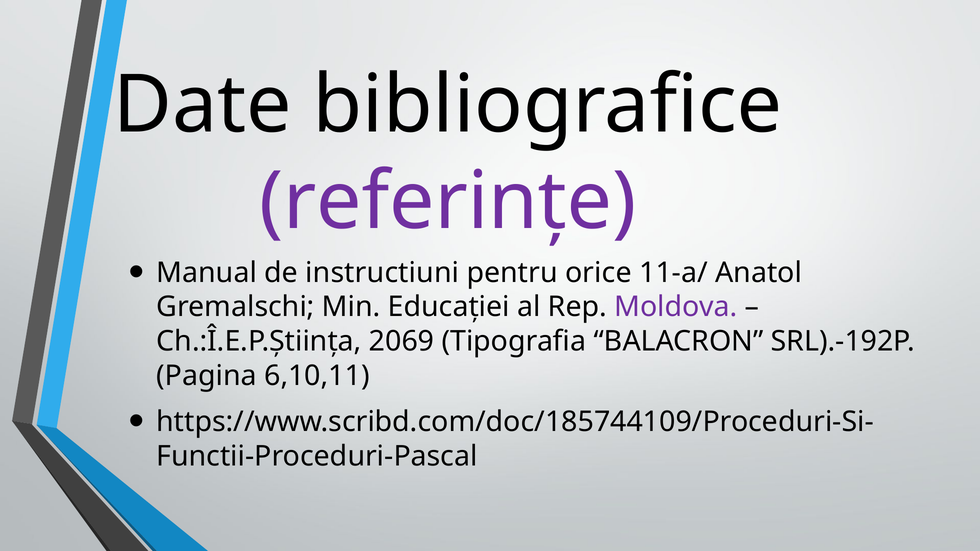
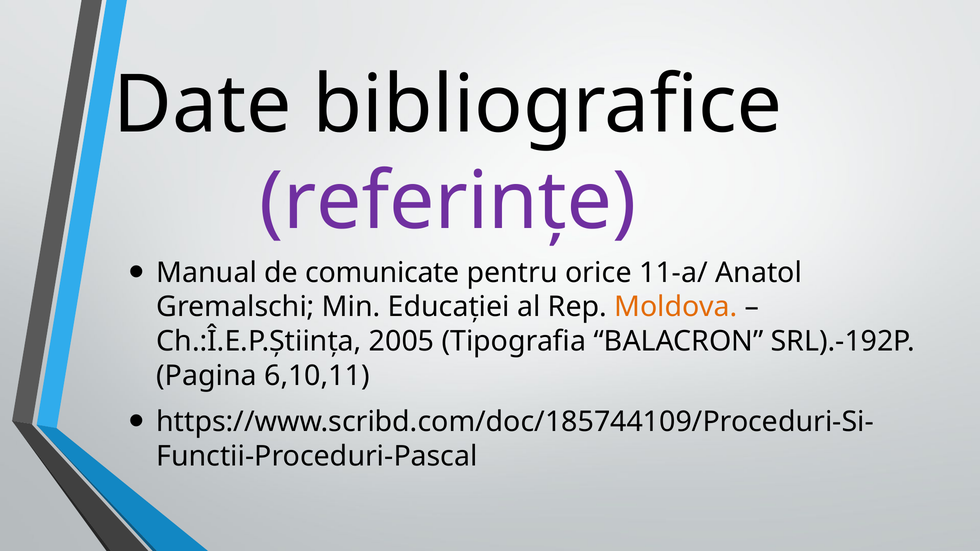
instructiuni: instructiuni -> comunicate (382, 273)
Moldova colour: purple -> orange (676, 307)
2069: 2069 -> 2005 (402, 341)
